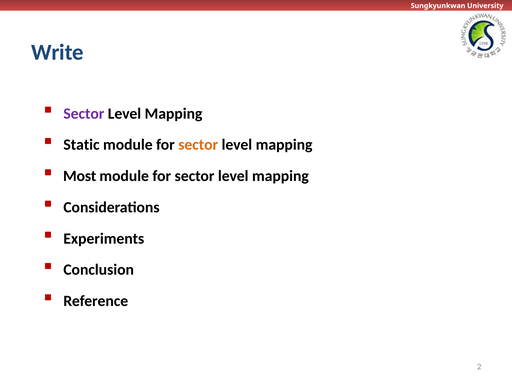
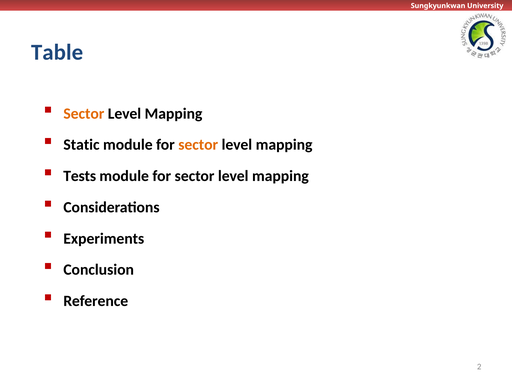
Write: Write -> Table (57, 52)
Sector colour: purple -> orange (84, 114)
Most: Most -> Tests (80, 176)
